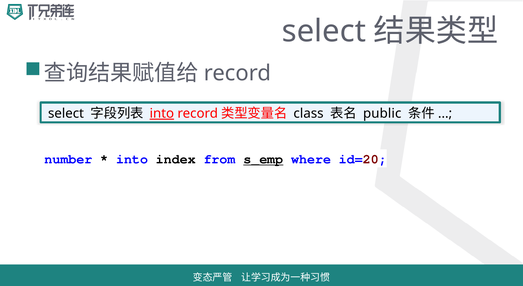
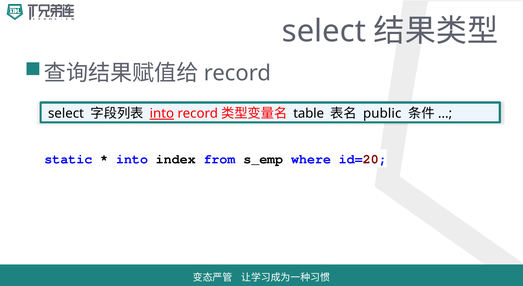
class: class -> table (309, 114)
number: number -> static (68, 159)
s_emp underline: present -> none (263, 159)
